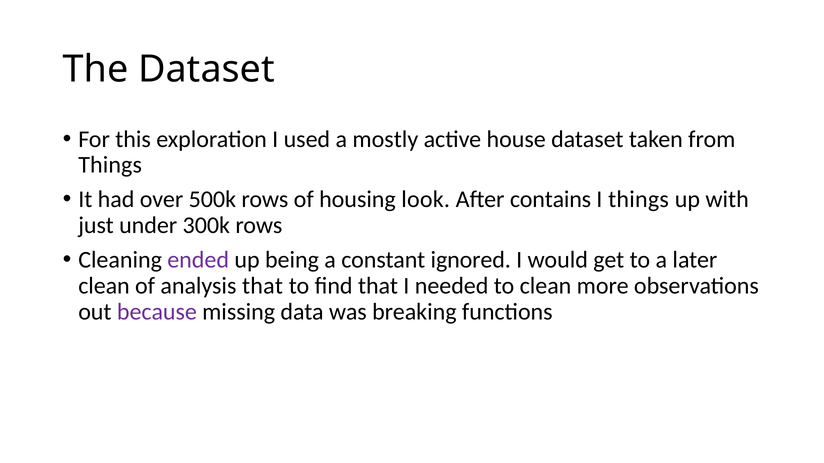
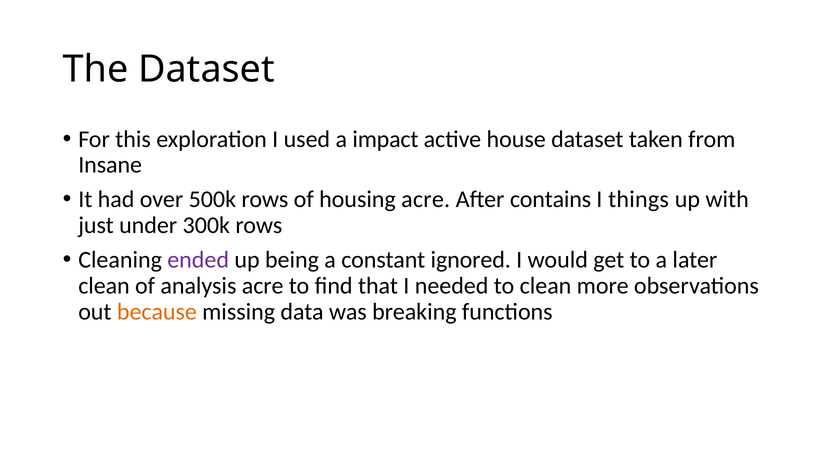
mostly: mostly -> impact (385, 139)
Things: Things -> Insane (110, 165)
housing look: look -> acre (426, 200)
analysis that: that -> acre (263, 286)
because colour: purple -> orange (157, 312)
